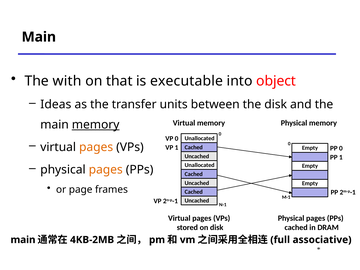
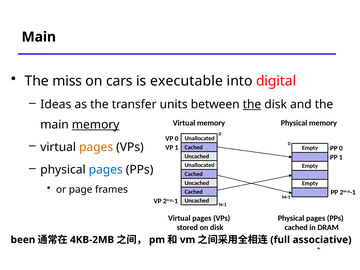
with: with -> miss (67, 81)
that: that -> cars (119, 81)
object: object -> digital (276, 81)
the underline: none -> present (252, 105)
pages colour: orange -> blue (106, 170)
main: main -> been (23, 240)
